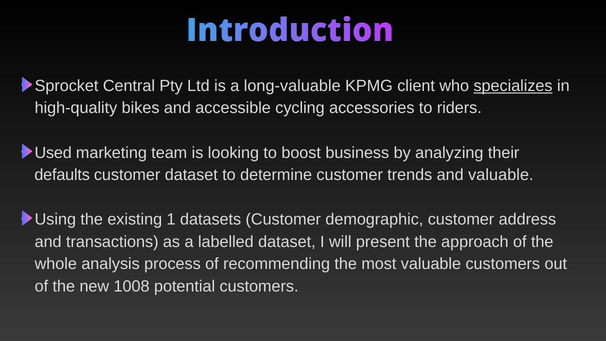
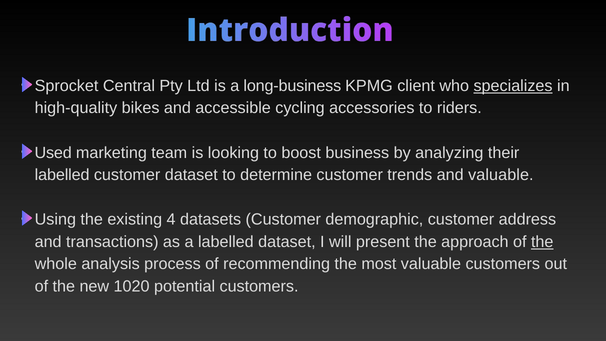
long-valuable: long-valuable -> long-business (292, 86)
defaults: defaults -> labelled (62, 175)
1: 1 -> 4 (171, 219)
the underline: none -> present (542, 242)
1008: 1008 -> 1020 (132, 286)
